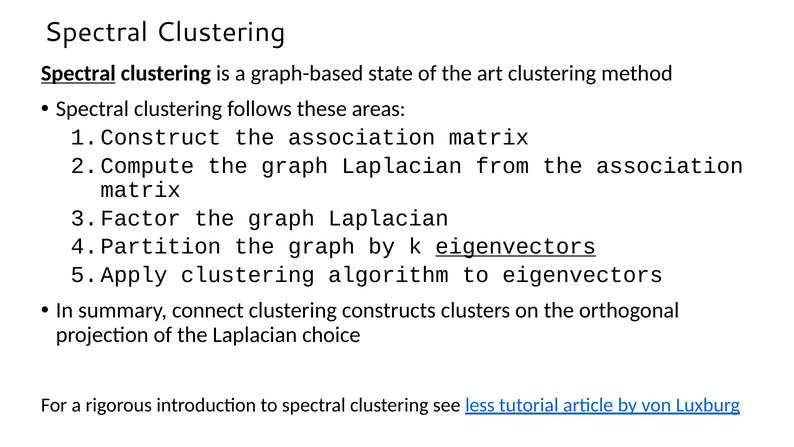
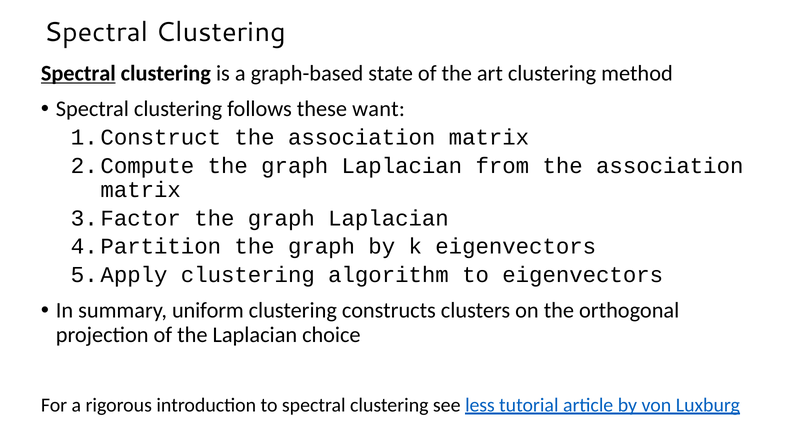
areas: areas -> want (379, 109)
eigenvectors underline: present -> none (516, 246)
connect: connect -> uniform (208, 310)
